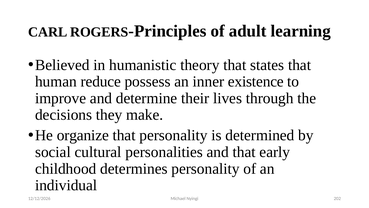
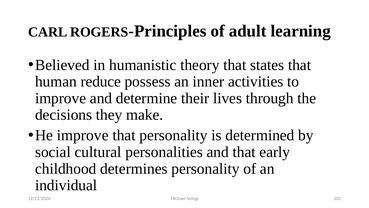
existence: existence -> activities (256, 81)
He organize: organize -> improve (83, 135)
